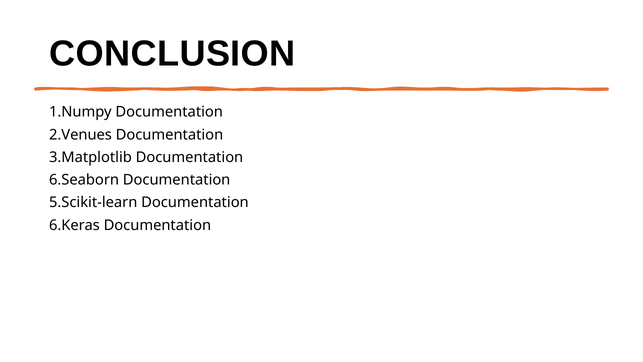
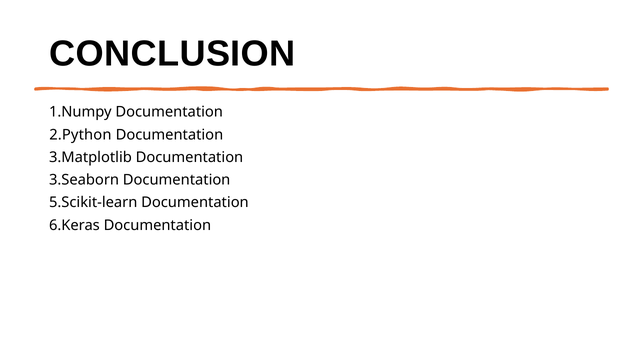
2.Venues: 2.Venues -> 2.Python (80, 135)
6.Seaborn: 6.Seaborn -> 3.Seaborn (84, 180)
